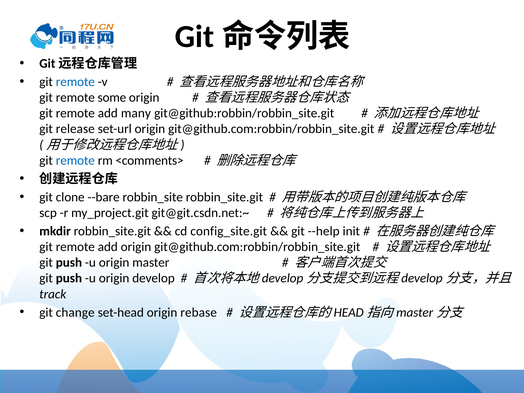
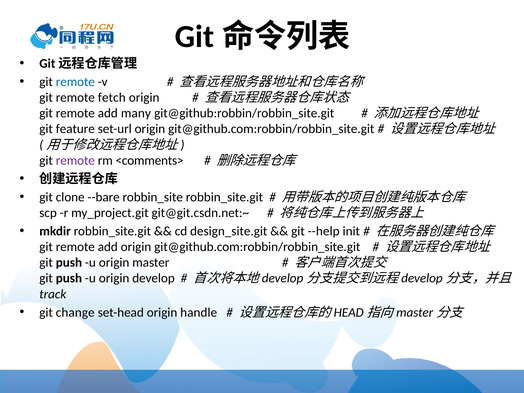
some: some -> fetch (112, 98)
release: release -> feature (75, 129)
remote colour: blue -> purple (75, 160)
config_site.git: config_site.git -> design_site.git (229, 231)
rebase: rebase -> handle (199, 312)
